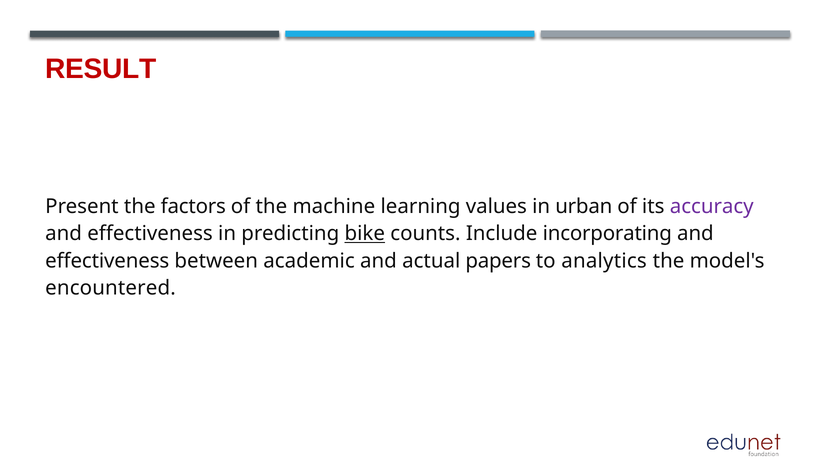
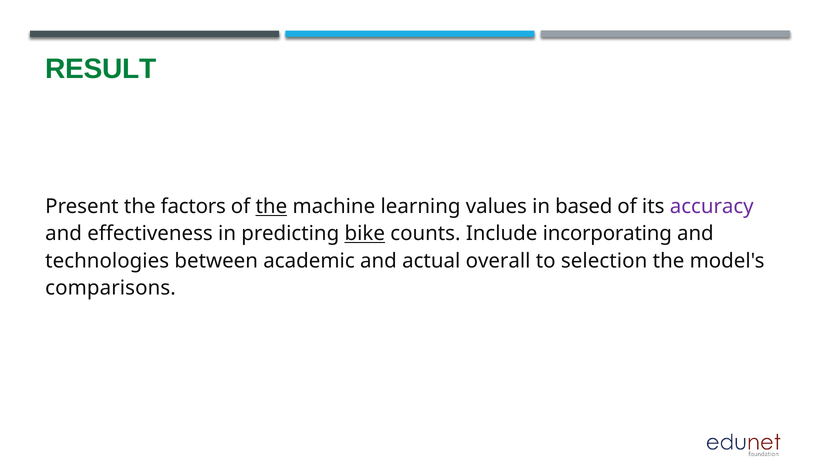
RESULT colour: red -> green (101, 69)
the underline: none -> present (271, 207)
urban: urban -> based (584, 207)
effectiveness: effectiveness -> technologies (107, 261)
papers: papers -> overall (498, 261)
analytics: analytics -> selection (604, 261)
encountered: encountered -> comparisons (111, 288)
